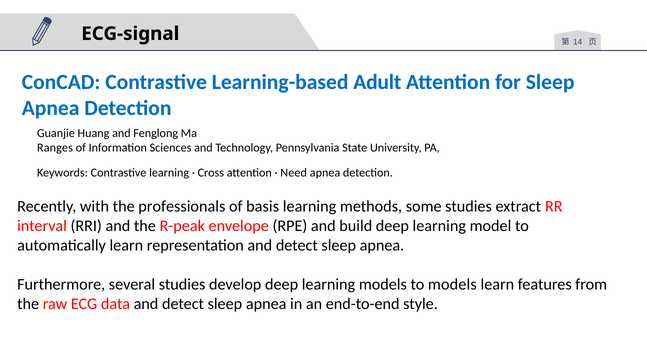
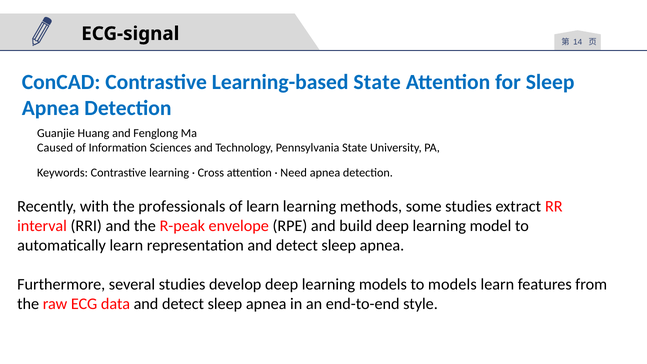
Learning-based Adult: Adult -> State (377, 82)
Ranges: Ranges -> Caused (55, 148)
of basis: basis -> learn (263, 207)
